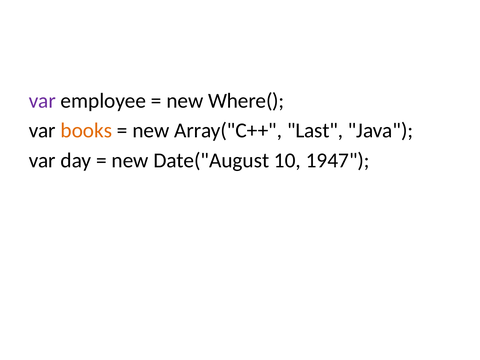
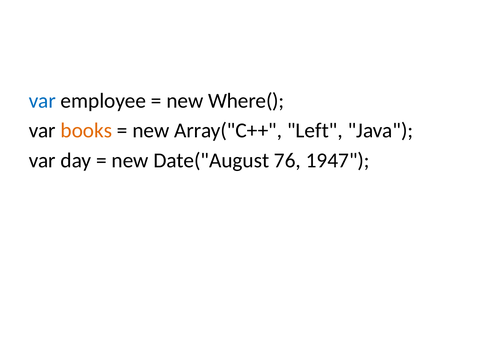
var colour: purple -> blue (42, 101)
Last: Last -> Left (315, 131)
10: 10 -> 76 (287, 160)
